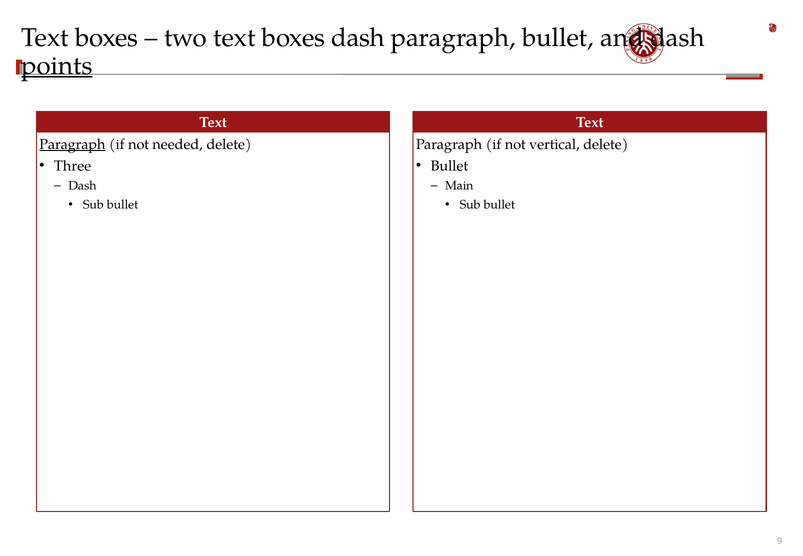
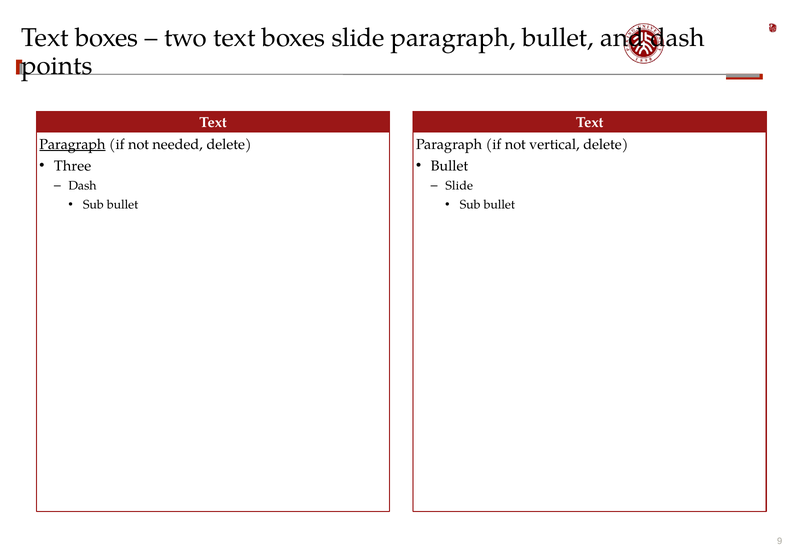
boxes dash: dash -> slide (358, 38)
points underline: present -> none (57, 66)
Main: Main -> Slide (459, 186)
